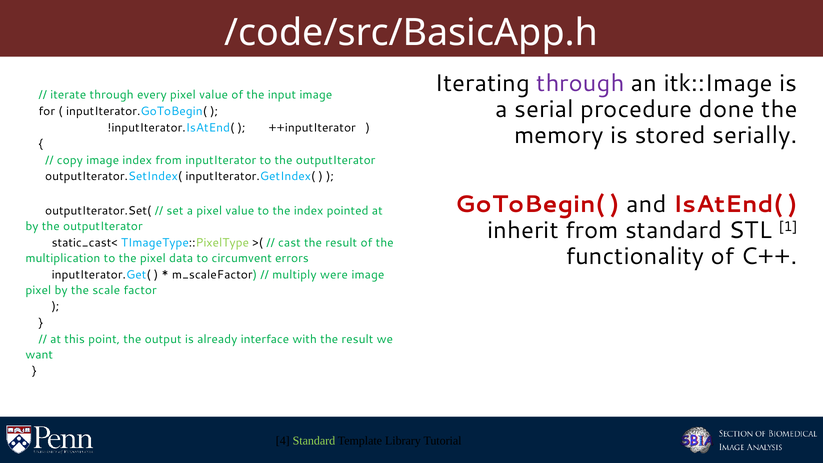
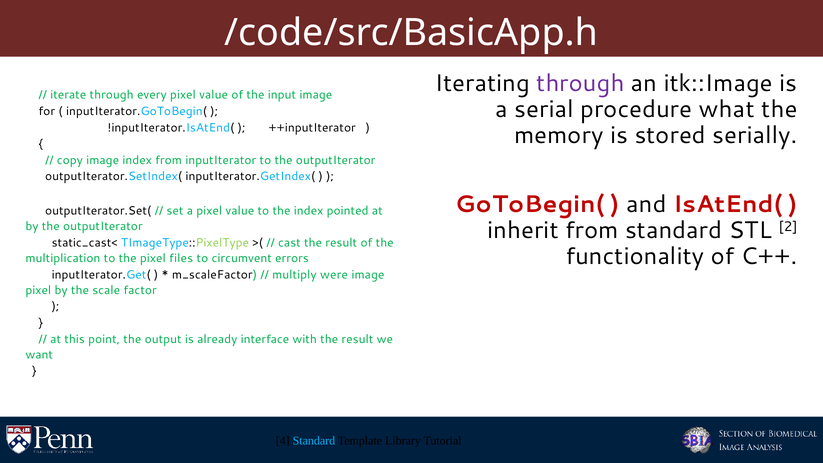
done: done -> what (727, 109)
1: 1 -> 2 (788, 226)
data: data -> files (181, 258)
Standard colour: light green -> light blue (314, 441)
